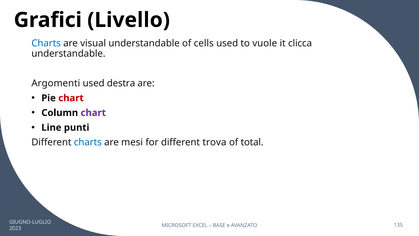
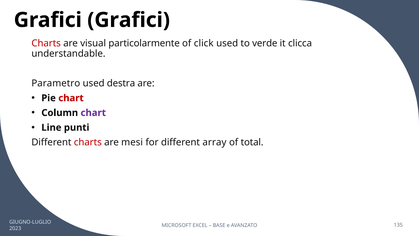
Grafici Livello: Livello -> Grafici (129, 20)
Charts colour: blue -> red (46, 43)
visual understandable: understandable -> particolarmente (144, 43)
cells: cells -> click (204, 43)
vuole: vuole -> verde (265, 43)
Argomenti: Argomenti -> Parametro (56, 83)
charts colour: blue -> red (88, 142)
trova: trova -> array (214, 142)
